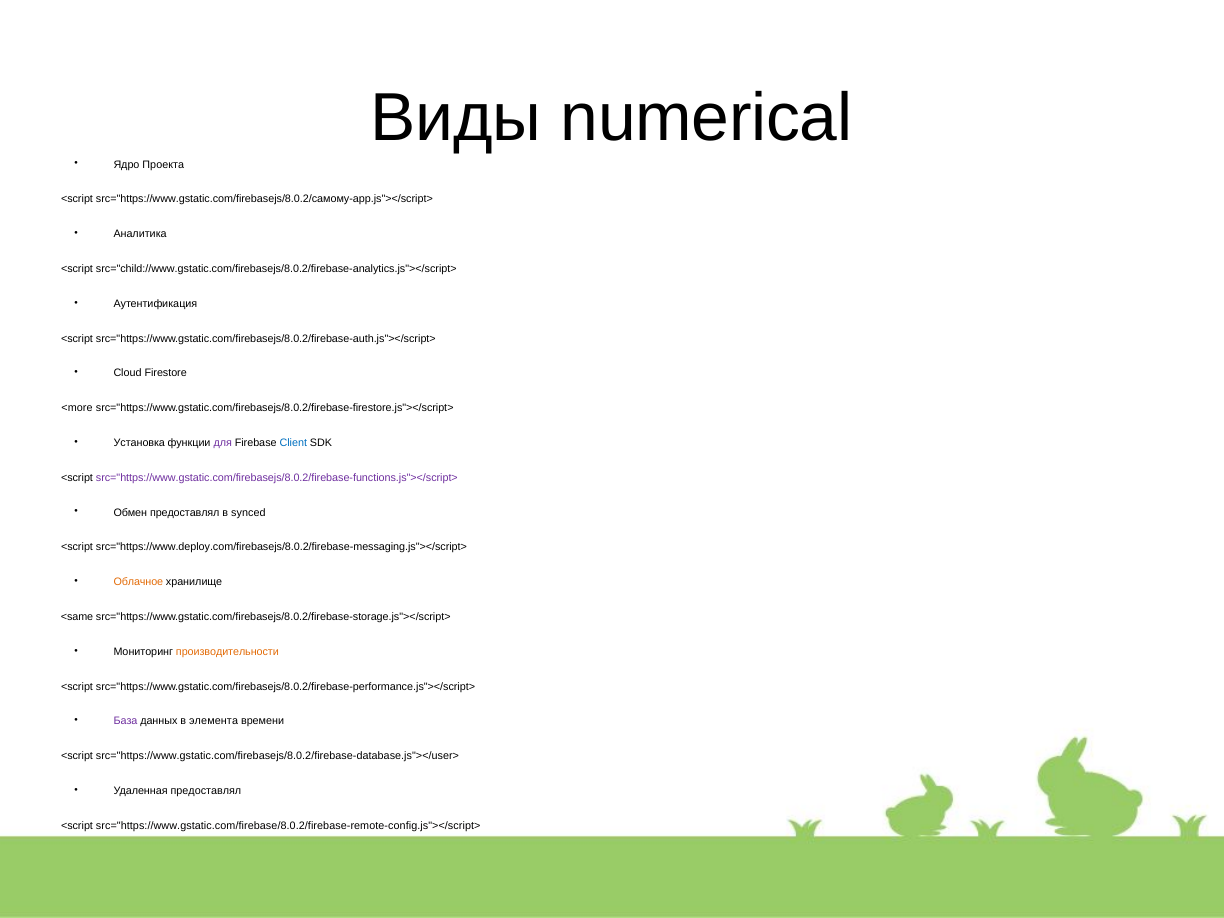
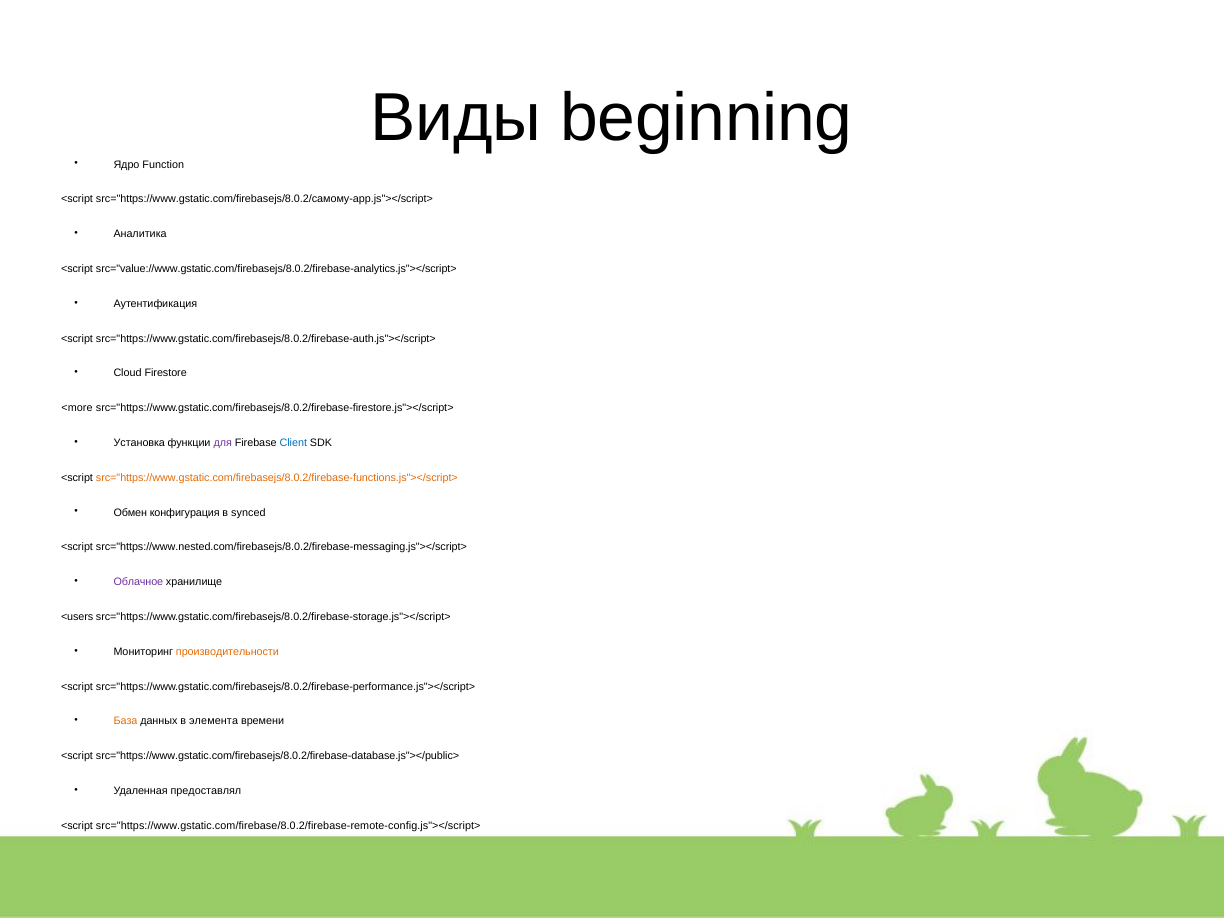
numerical: numerical -> beginning (707, 118)
Проекта: Проекта -> Function (163, 165)
src="child://www.gstatic.com/firebasejs/8.0.2/firebase-analytics.js"></script>: src="child://www.gstatic.com/firebasejs/8.0.2/firebase-analytics.js"></script> -> src="value://www.gstatic.com/firebasejs/8.0.2/firebase-analytics.js"></script> (276, 269)
src="https://www.gstatic.com/firebasejs/8.0.2/firebase-functions.js"></script> colour: purple -> orange (277, 478)
Обмен предоставлял: предоставлял -> конфигурация (185, 513)
src="https://www.deploy.com/firebasejs/8.0.2/firebase-messaging.js"></script>: src="https://www.deploy.com/firebasejs/8.0.2/firebase-messaging.js"></script> -> src="https://www.nested.com/firebasejs/8.0.2/firebase-messaging.js"></script> (281, 547)
Облачное colour: orange -> purple (138, 582)
<same: <same -> <users (77, 617)
База colour: purple -> orange (126, 721)
src="https://www.gstatic.com/firebasejs/8.0.2/firebase-database.js"></user>: src="https://www.gstatic.com/firebasejs/8.0.2/firebase-database.js"></user> -> src="https://www.gstatic.com/firebasejs/8.0.2/firebase-database.js"></public> (278, 756)
